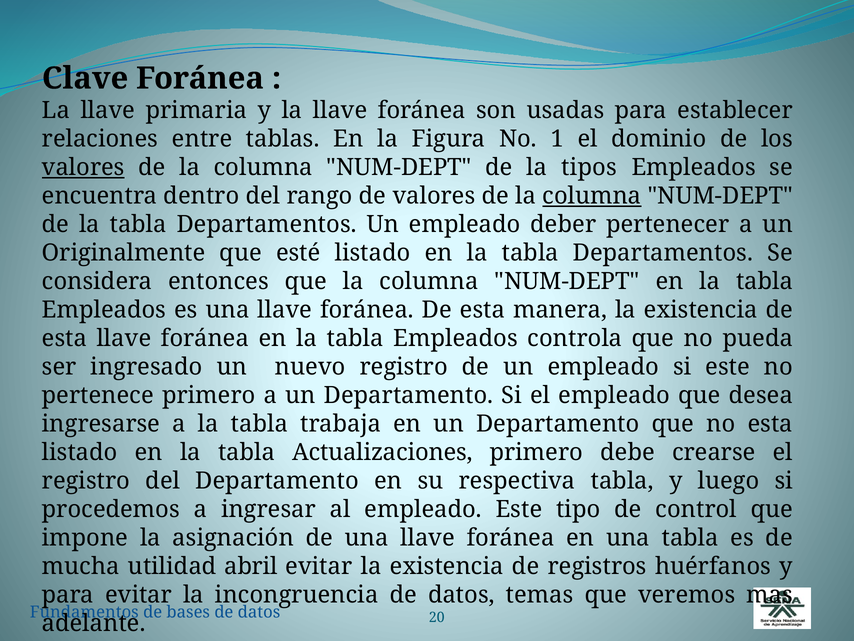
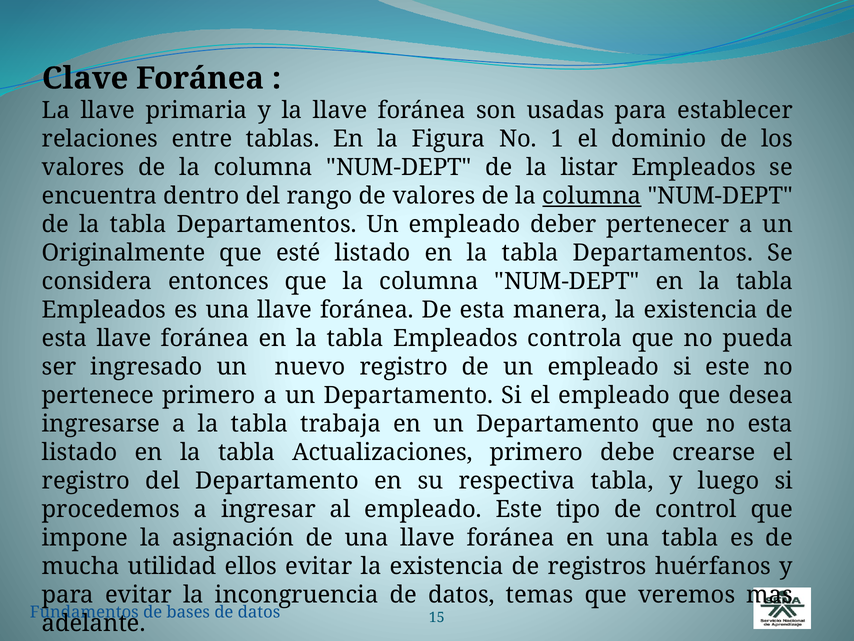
valores underline: present -> none (83, 168)
tipos: tipos -> listar (589, 168)
abril: abril -> ellos (251, 566)
20: 20 -> 15 (437, 617)
